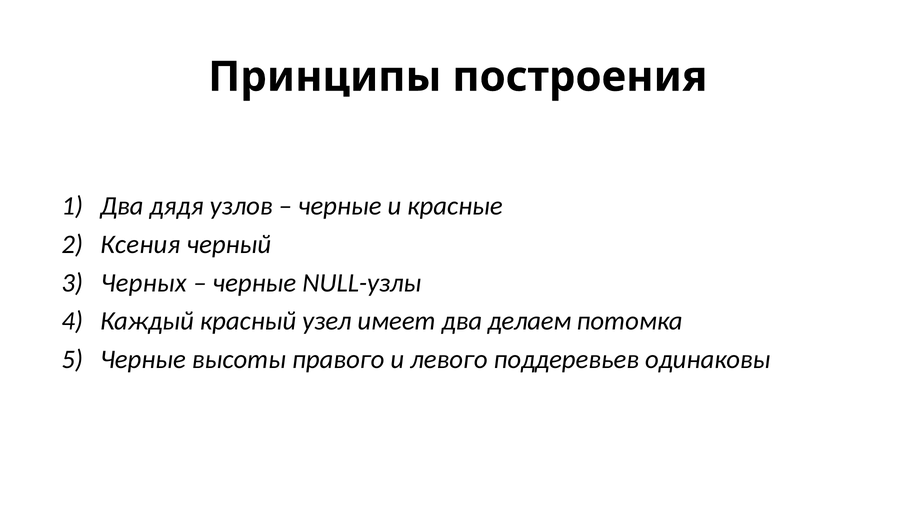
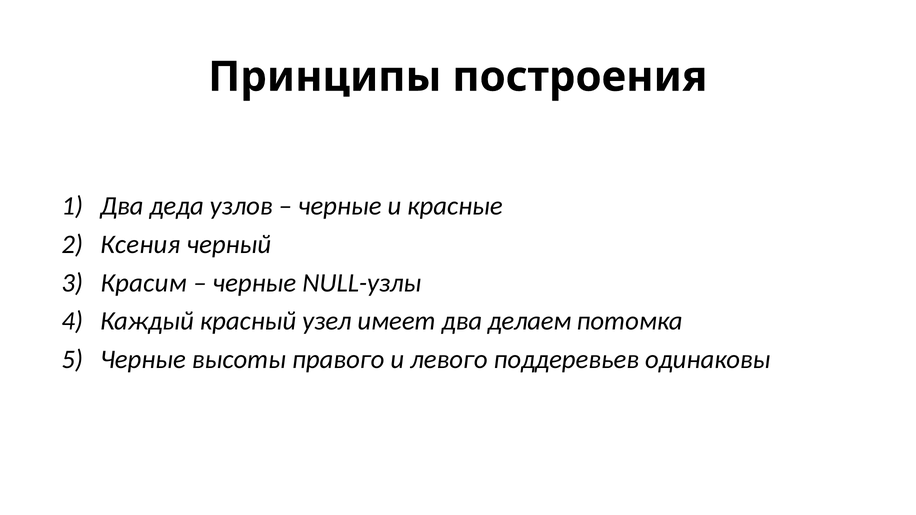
дядя: дядя -> деда (177, 206)
Черных: Черных -> Красим (144, 283)
